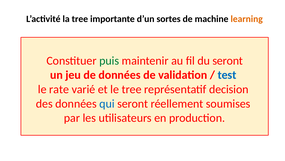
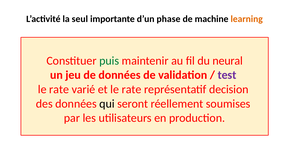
la tree: tree -> seul (80, 19)
sortes: sortes -> phase (169, 19)
du seront: seront -> neural (228, 60)
test colour: blue -> purple (227, 75)
et le tree: tree -> rate (132, 89)
qui colour: blue -> black (107, 103)
